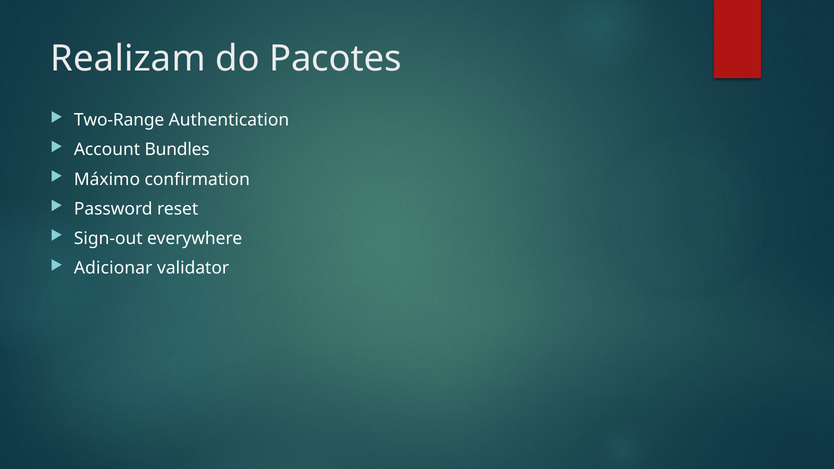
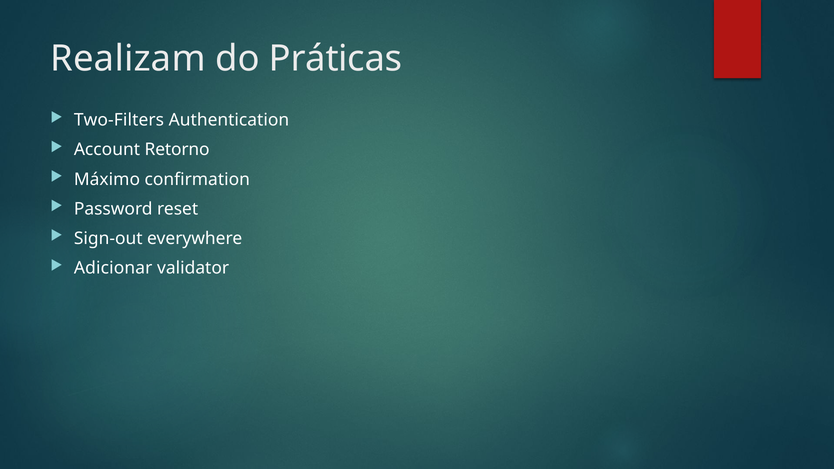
Pacotes: Pacotes -> Práticas (336, 59)
Two-Range: Two-Range -> Two-Filters (119, 120)
Bundles: Bundles -> Retorno (177, 150)
